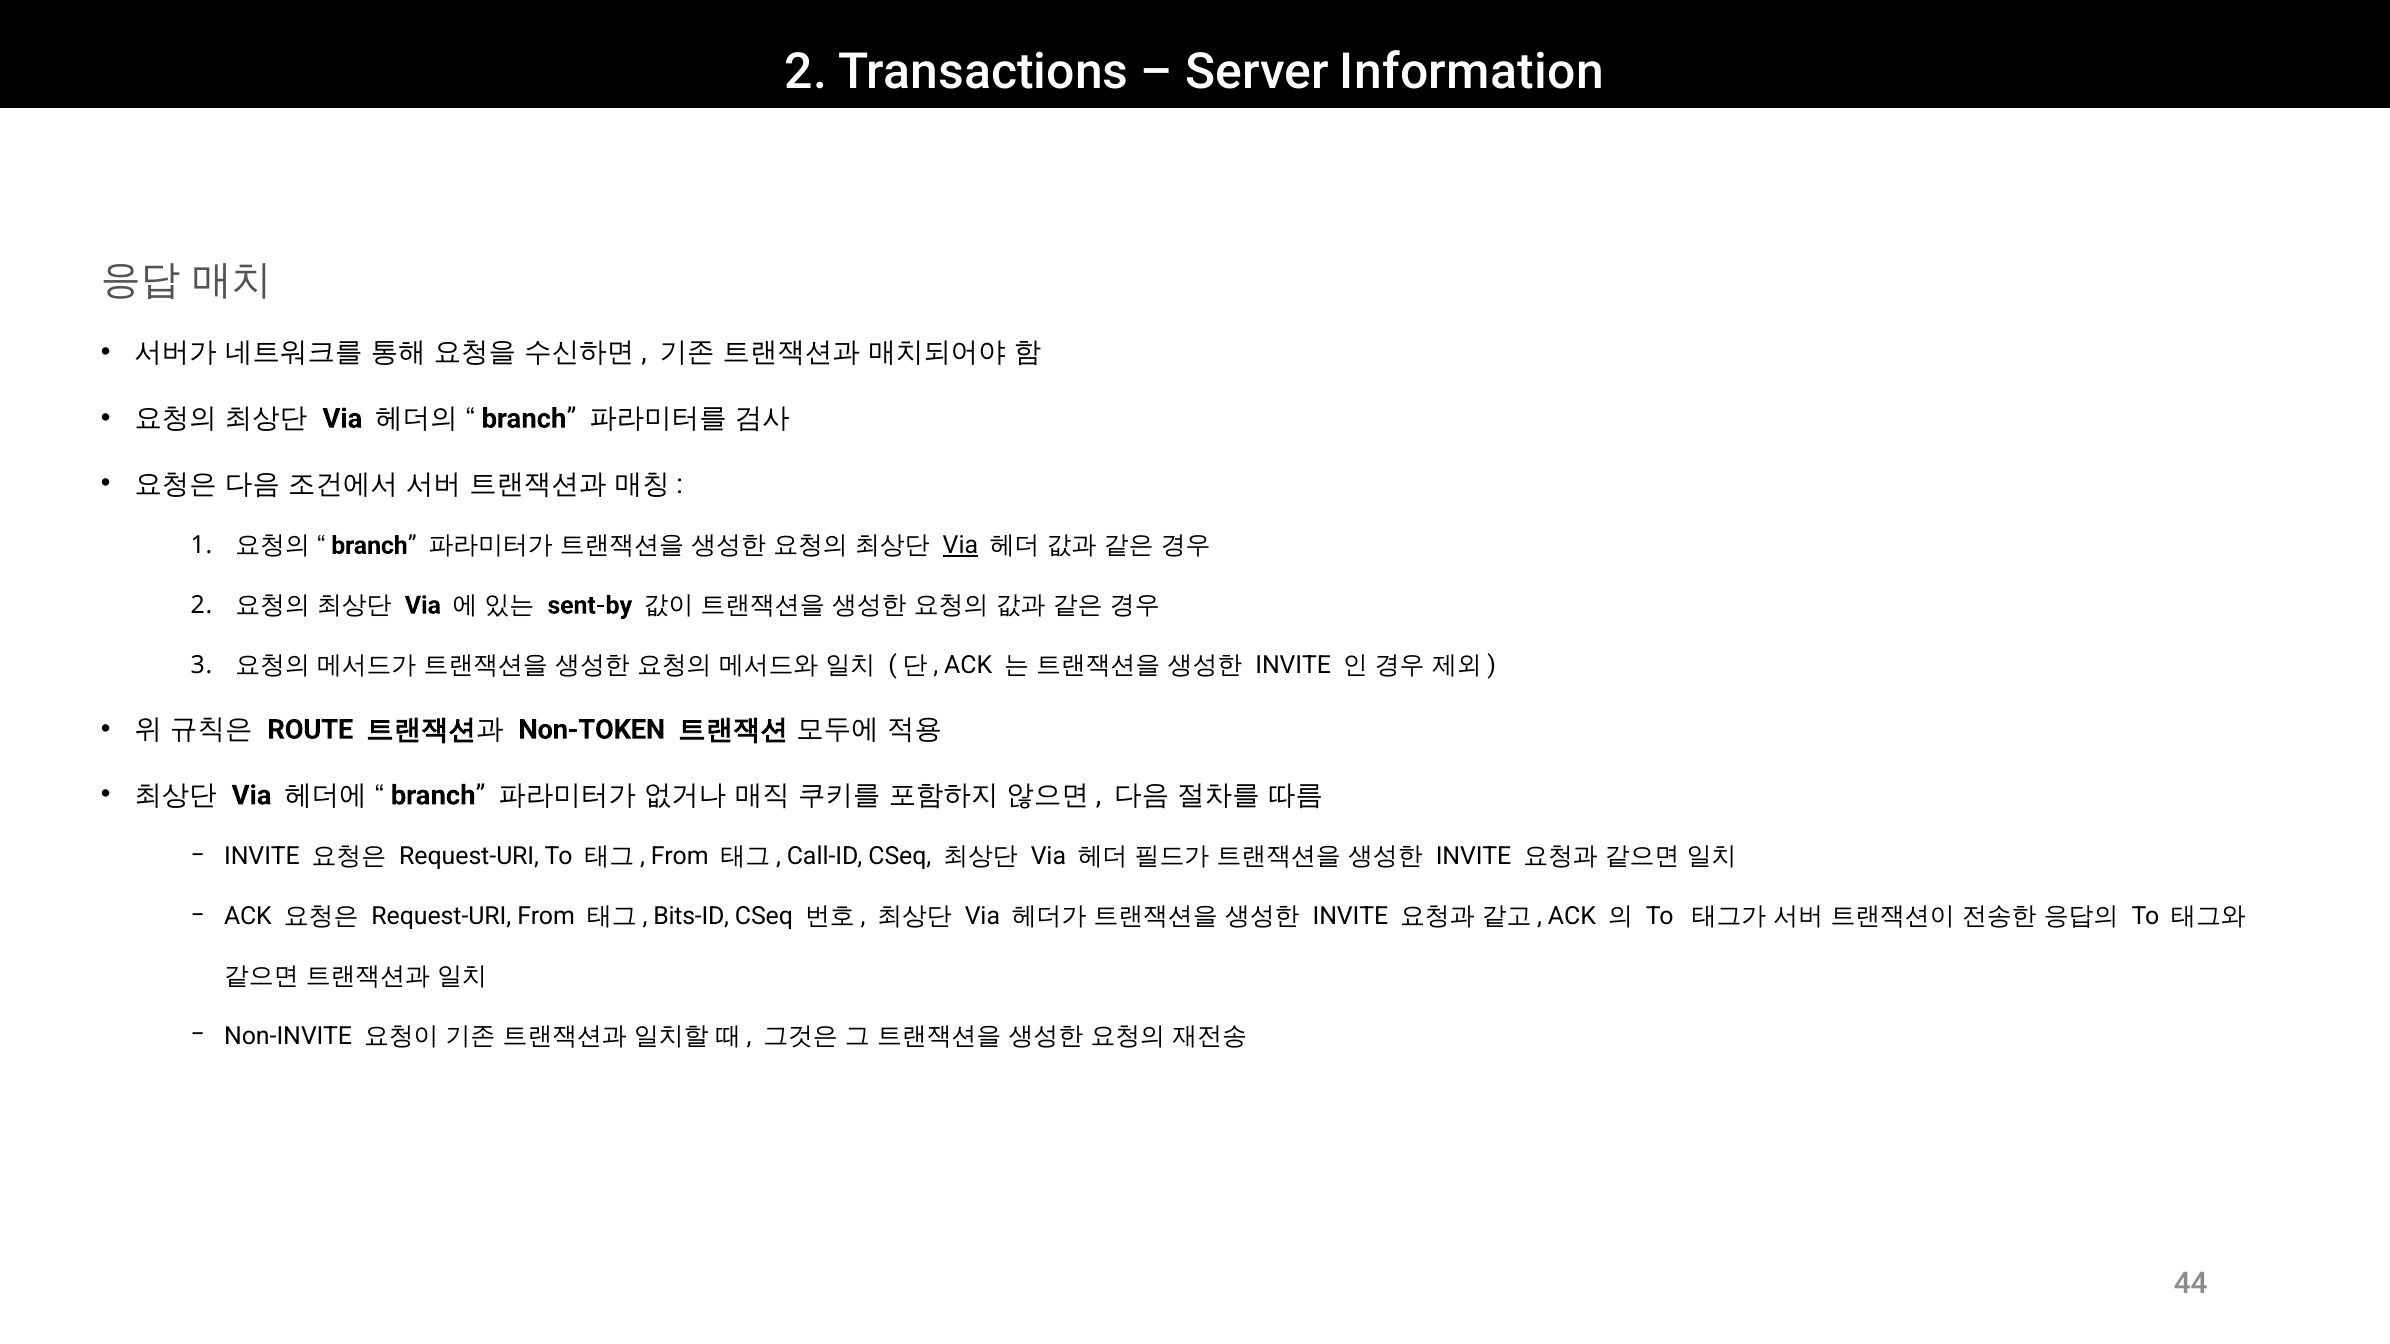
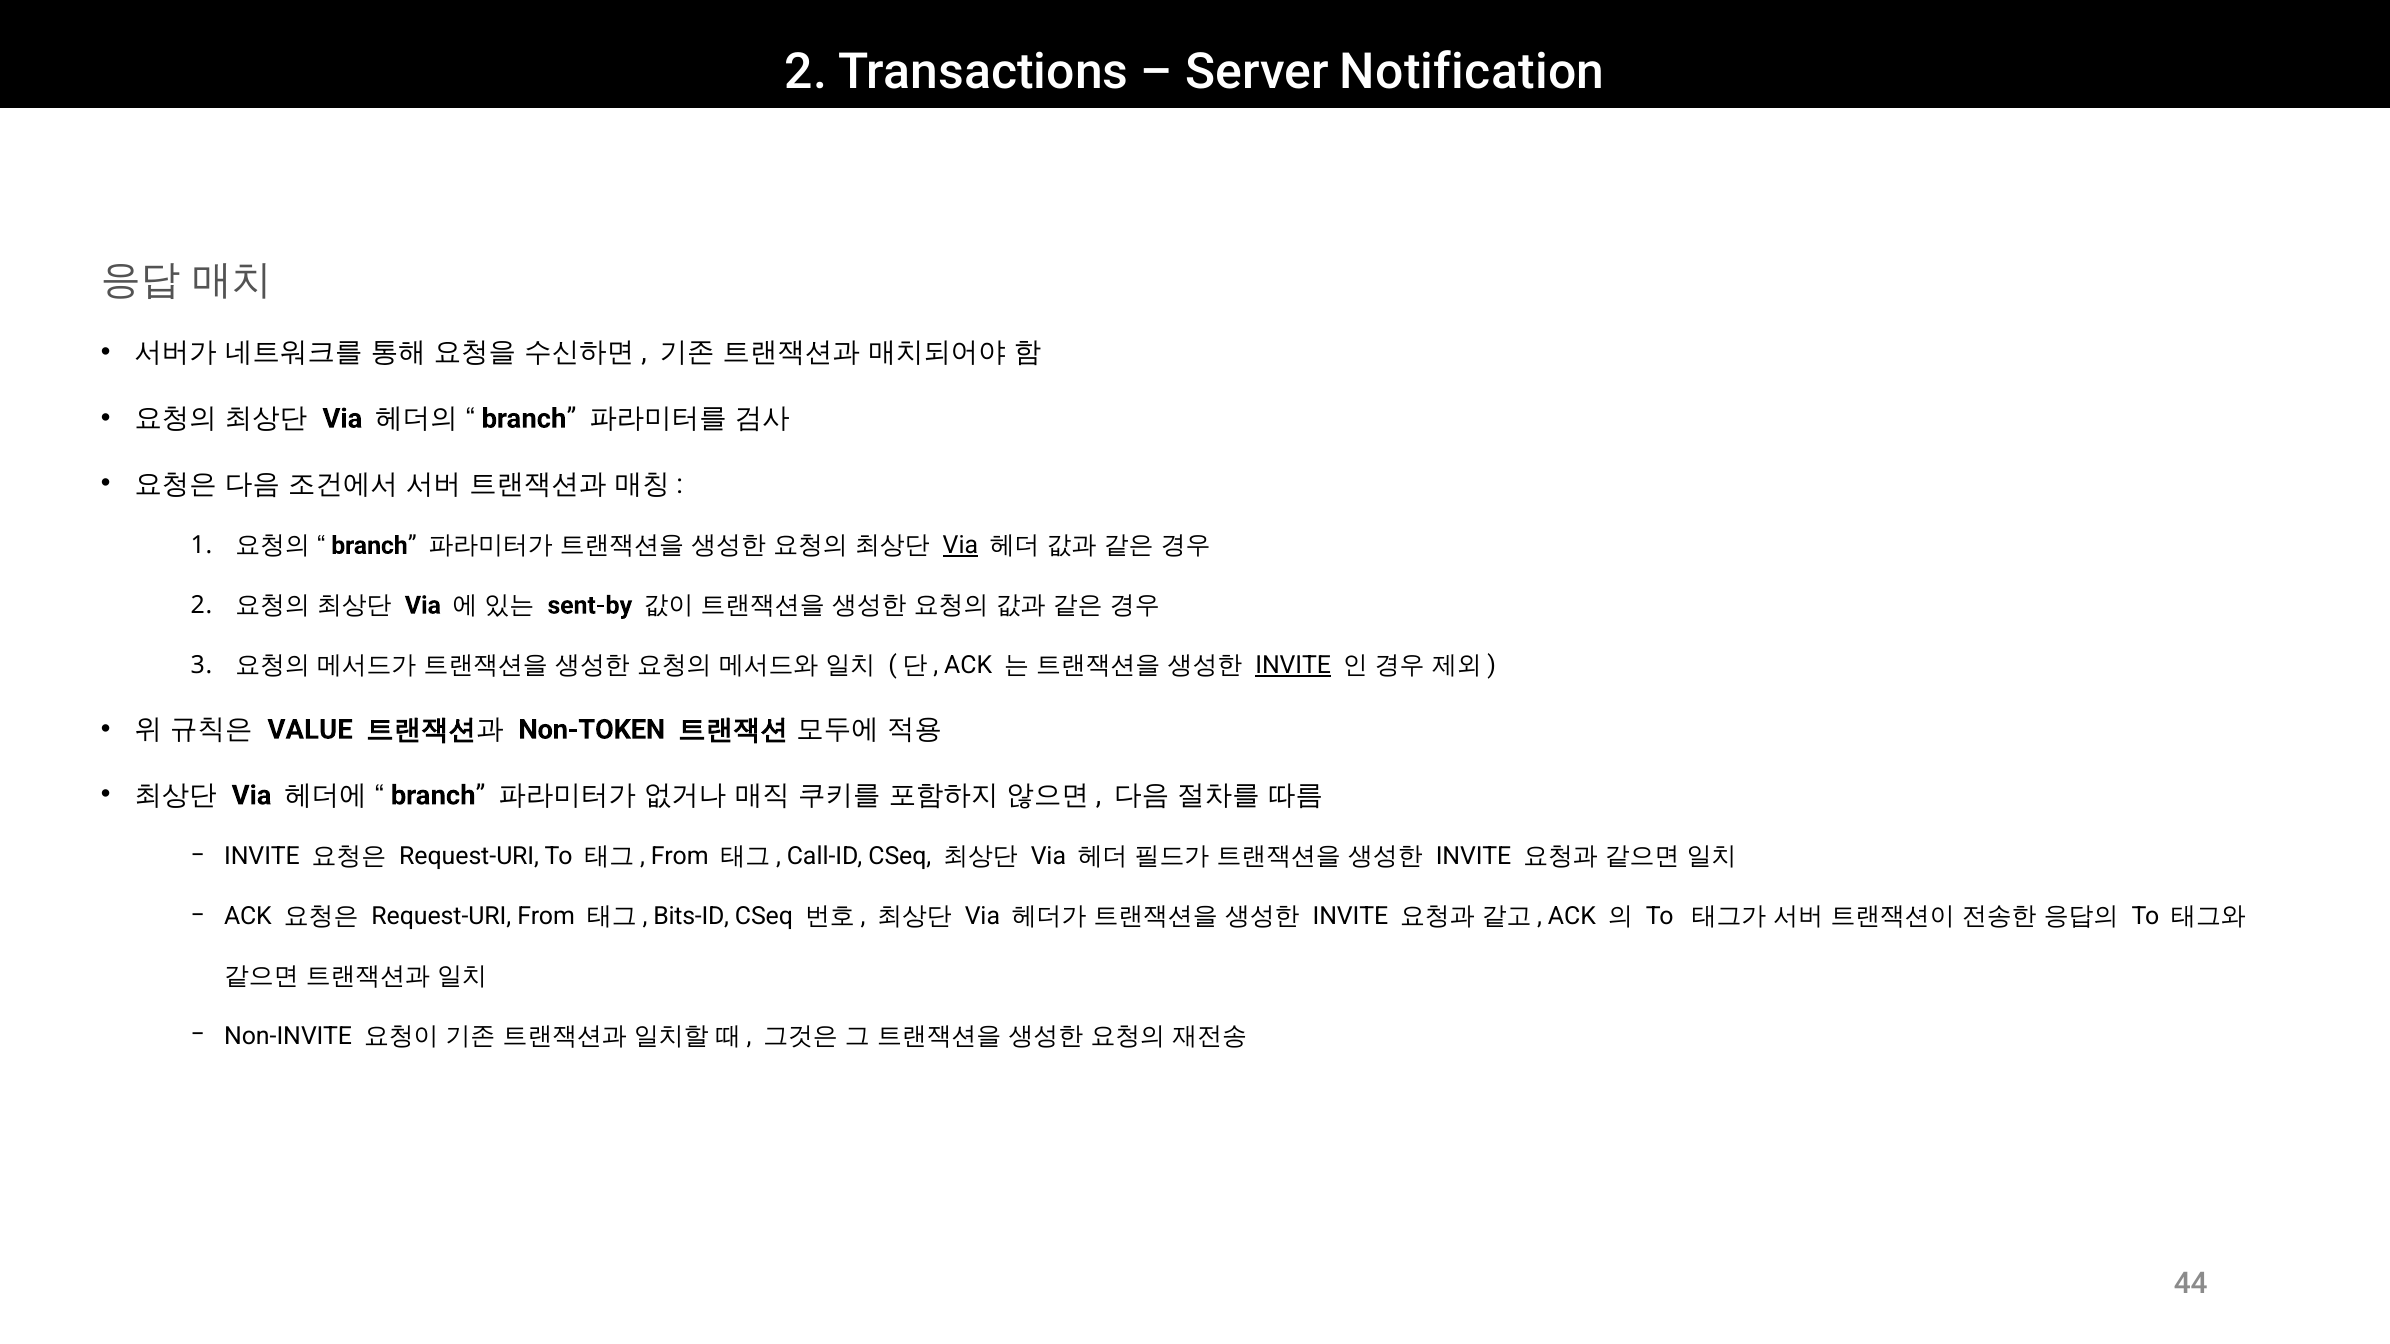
Information: Information -> Notification (1472, 72)
INVITE underline: none -> present (1293, 665)
ROUTE: ROUTE -> VALUE (310, 730)
